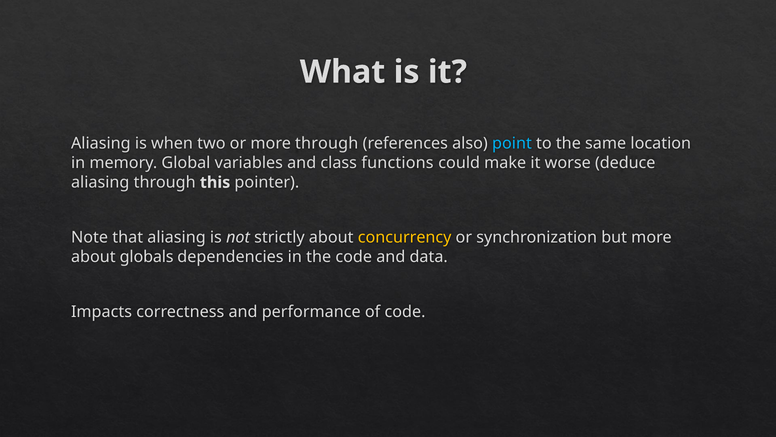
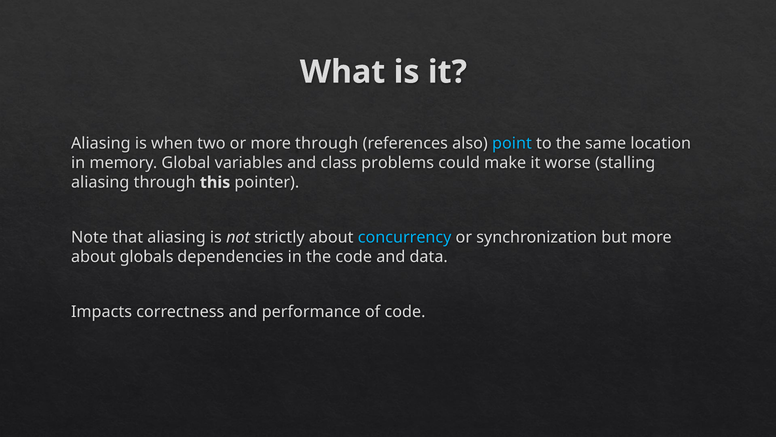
functions: functions -> problems (398, 163)
deduce: deduce -> stalling (625, 163)
concurrency colour: yellow -> light blue (405, 237)
